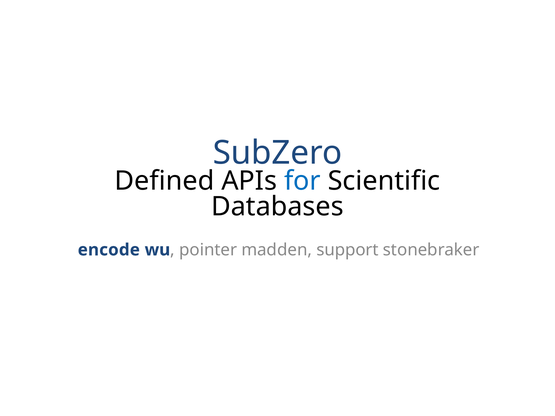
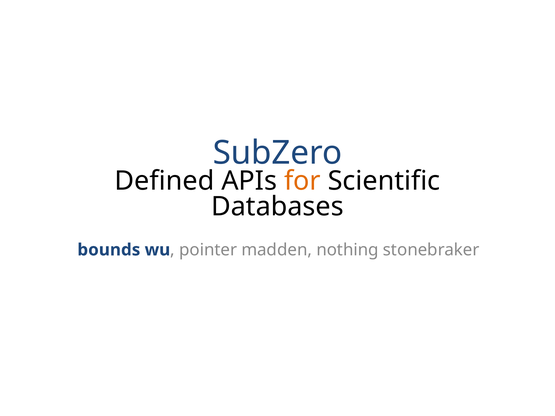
for colour: blue -> orange (302, 181)
encode: encode -> bounds (109, 250)
support: support -> nothing (347, 250)
